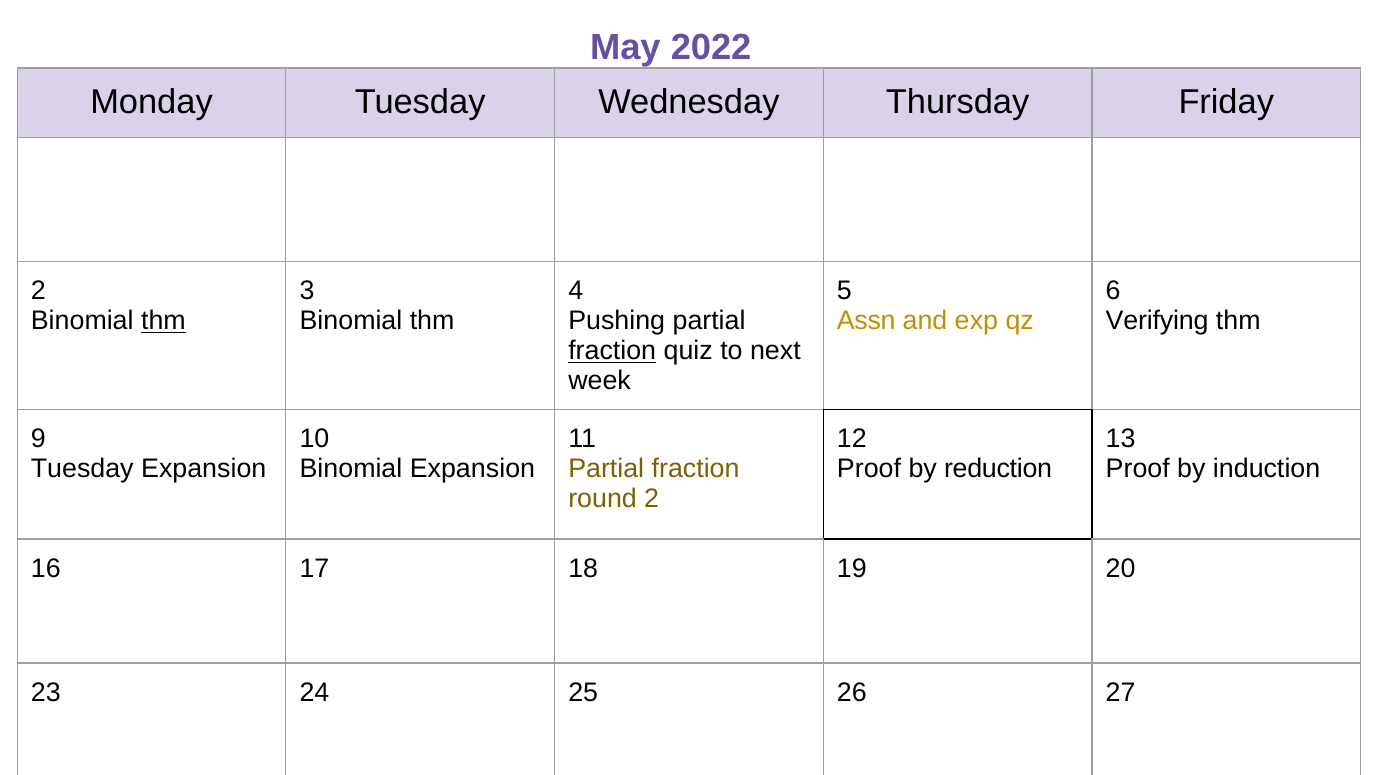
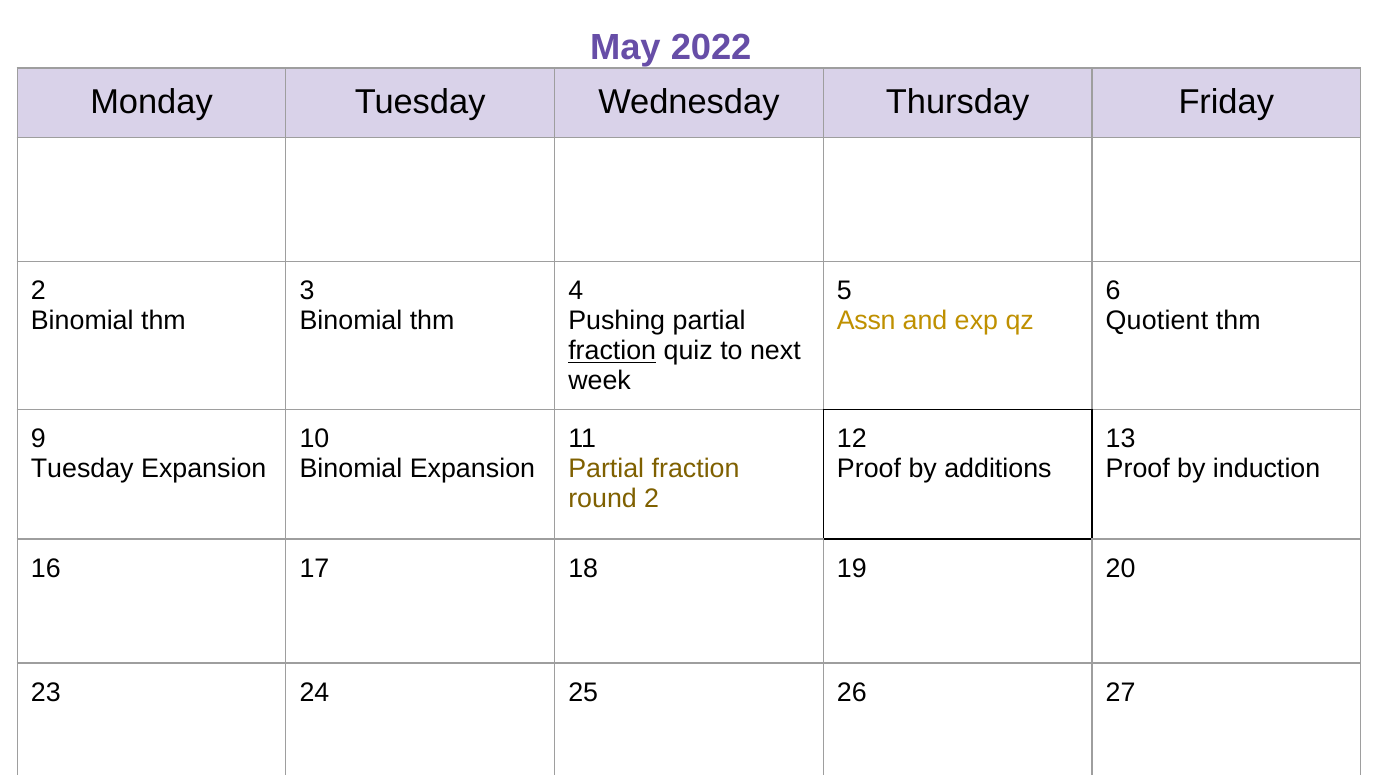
thm underline: present -> none (163, 321)
Verifying: Verifying -> Quotient (1157, 321)
reduction: reduction -> additions (998, 469)
